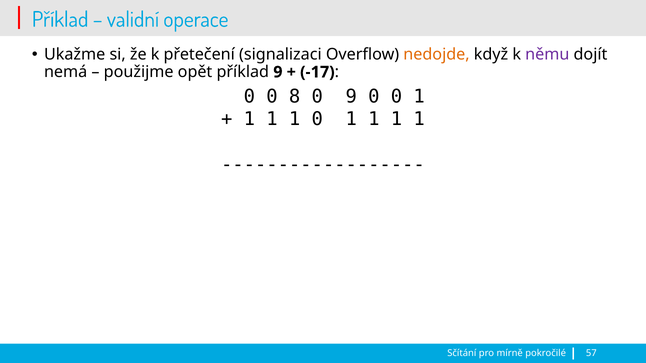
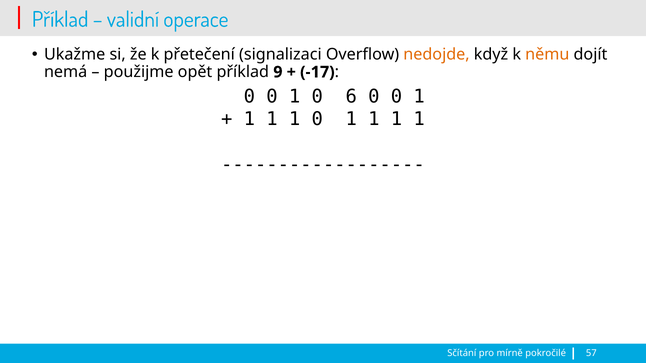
němu colour: purple -> orange (547, 55)
8: 8 -> 1 (295, 97)
0 9: 9 -> 6 (351, 97)
